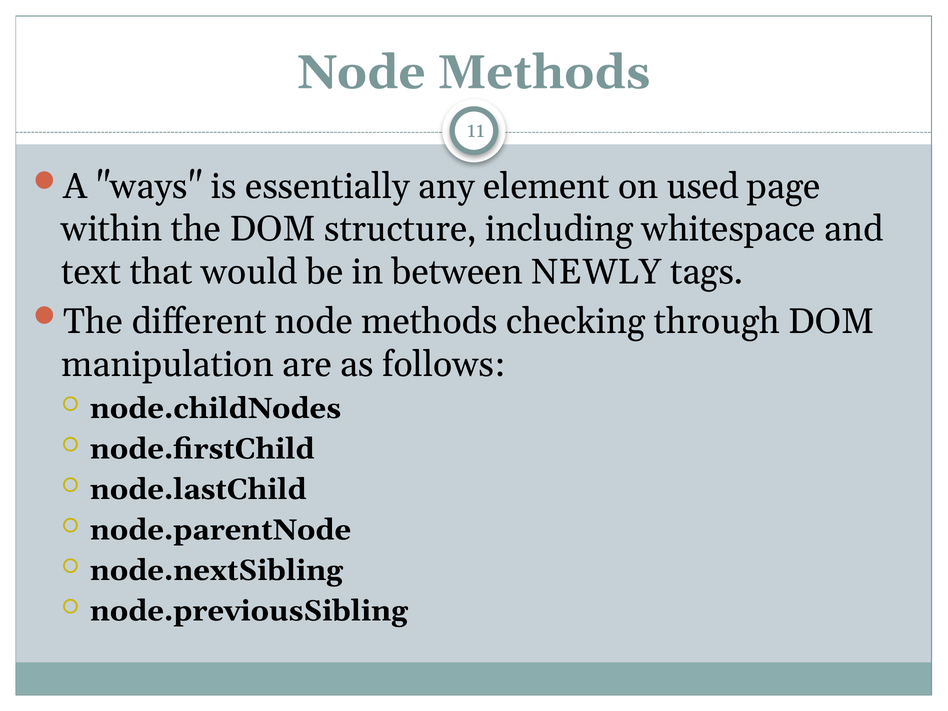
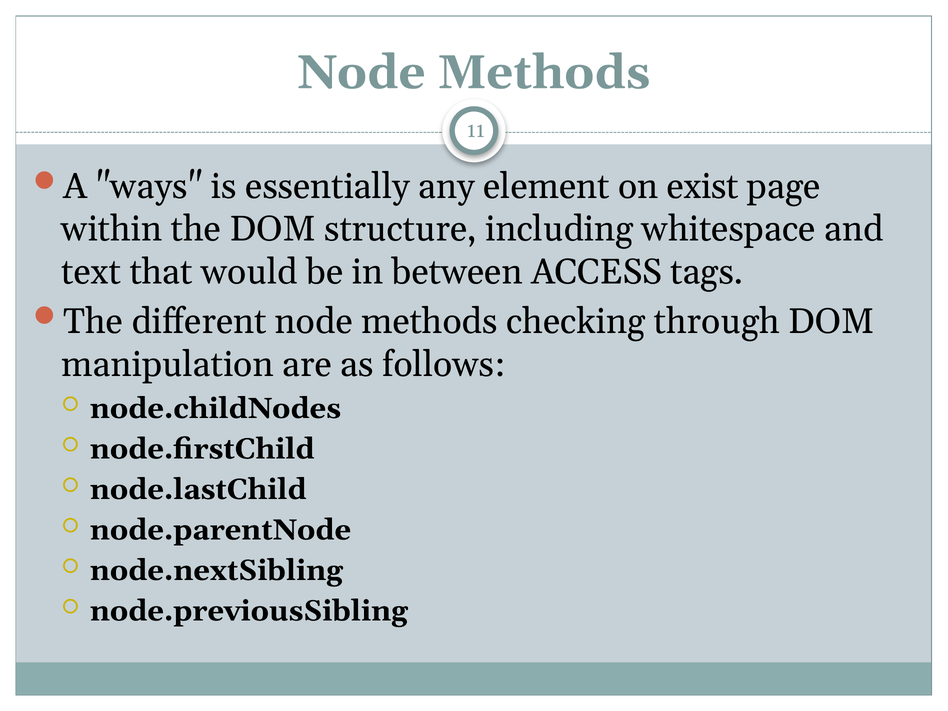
used: used -> exist (703, 186)
NEWLY: NEWLY -> ACCESS (597, 272)
